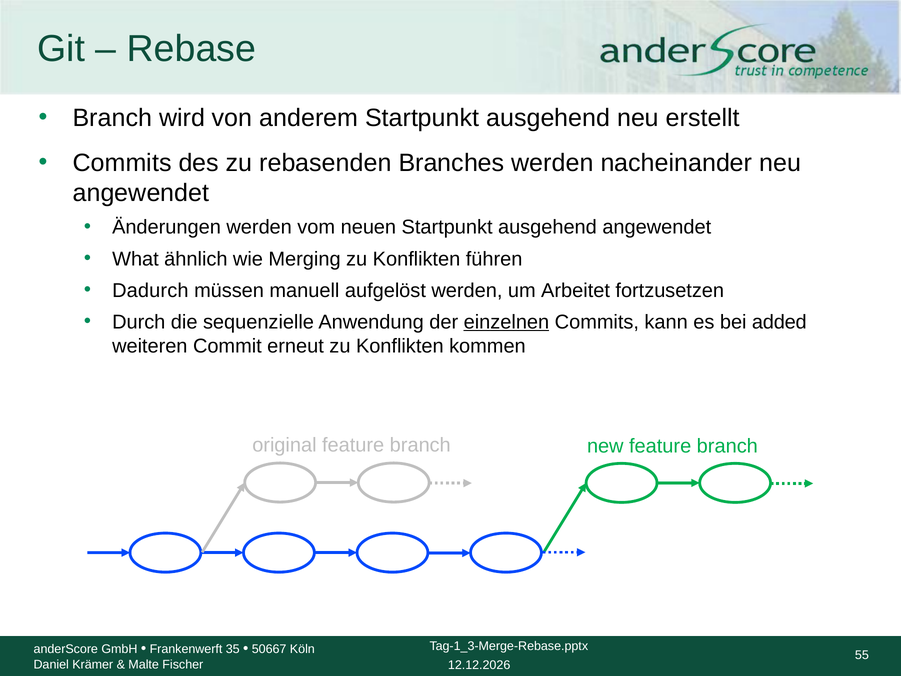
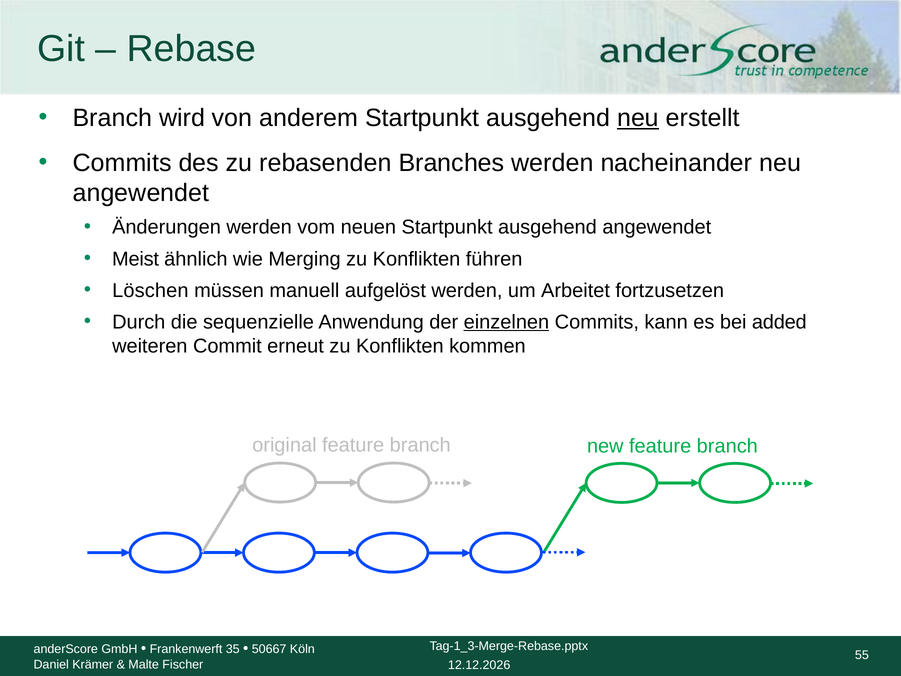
neu underline: none -> present (638, 118)
What: What -> Meist (136, 259)
Dadurch: Dadurch -> Löschen (150, 290)
